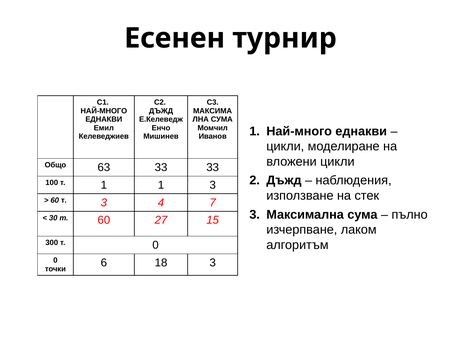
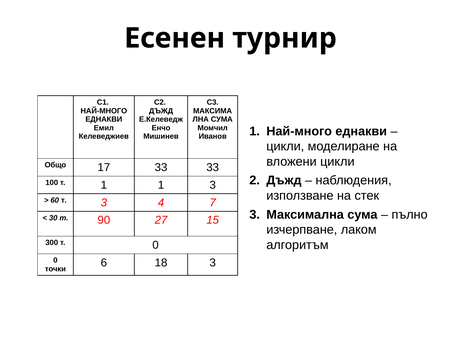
63: 63 -> 17 (104, 167)
т 60: 60 -> 90 (104, 220)
